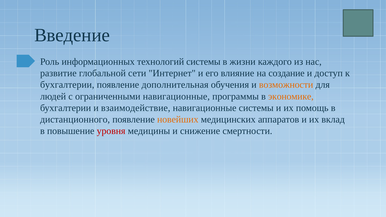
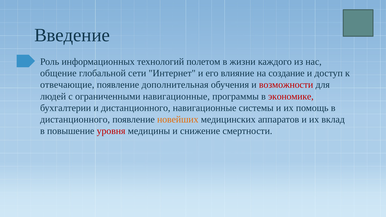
технологий системы: системы -> полетом (203, 62)
развитие: развитие -> общение (58, 73)
бухгалтерии: бухгалтерии -> отвечающие (67, 85)
возможности colour: orange -> red (286, 85)
экономике colour: orange -> red (291, 96)
и взаимодействие: взаимодействие -> дистанционного (136, 108)
